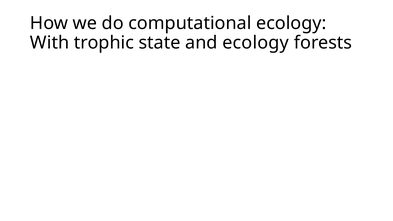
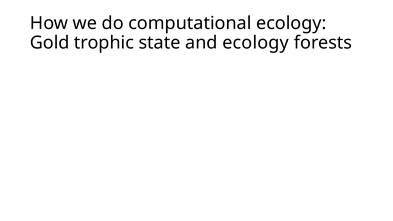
With: With -> Gold (50, 43)
